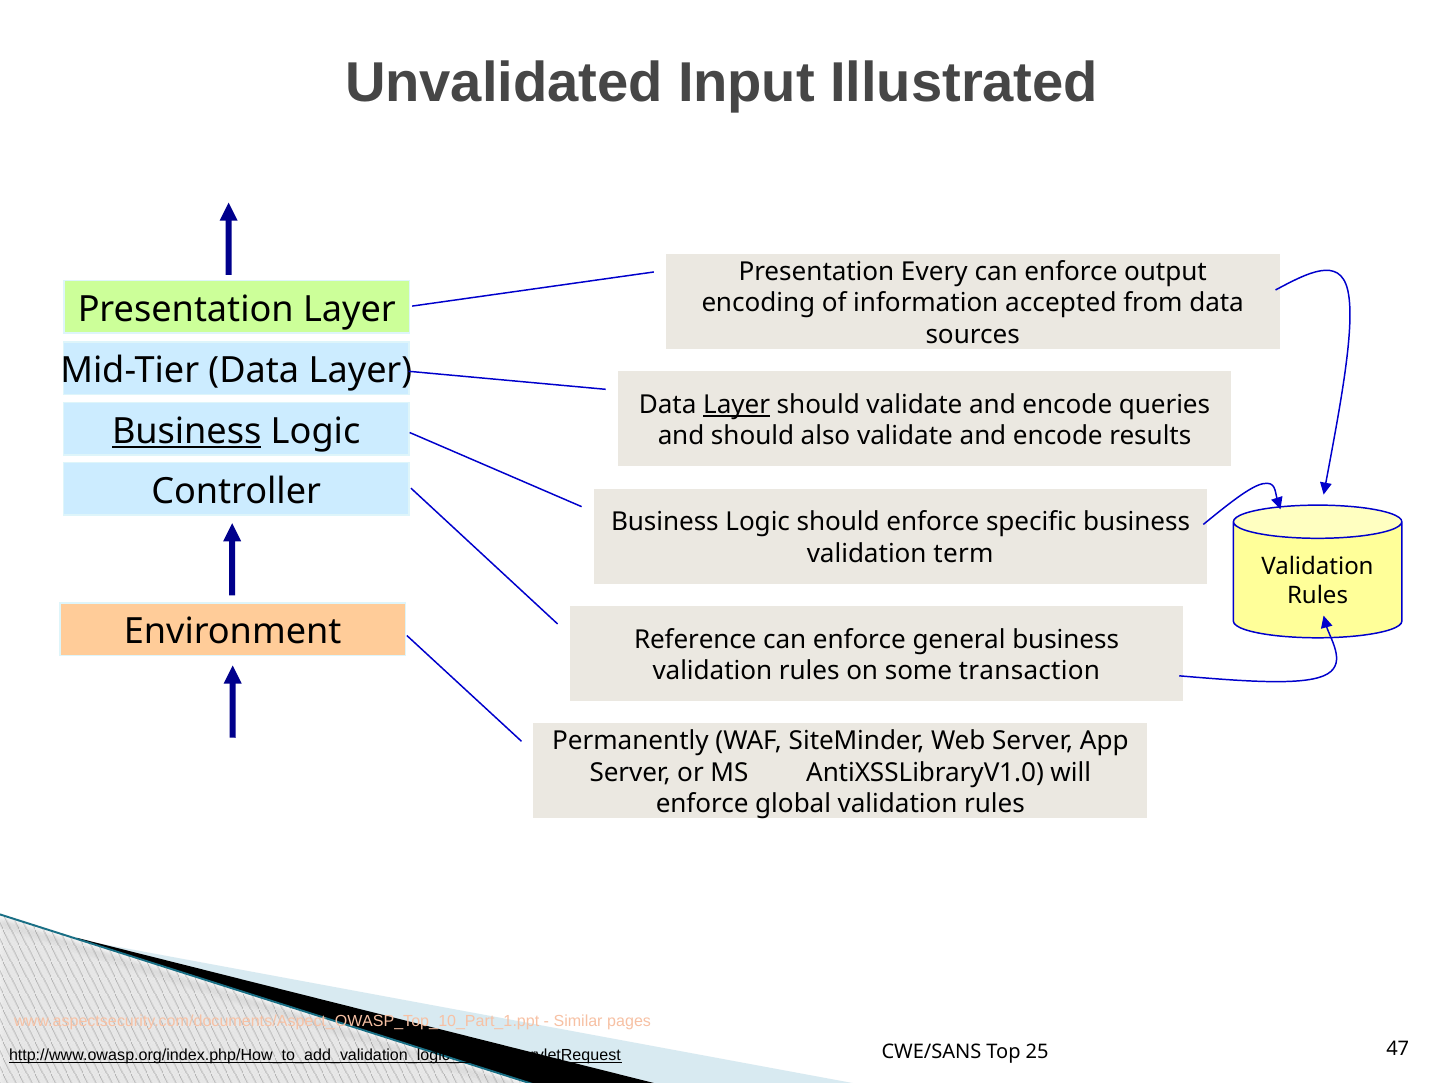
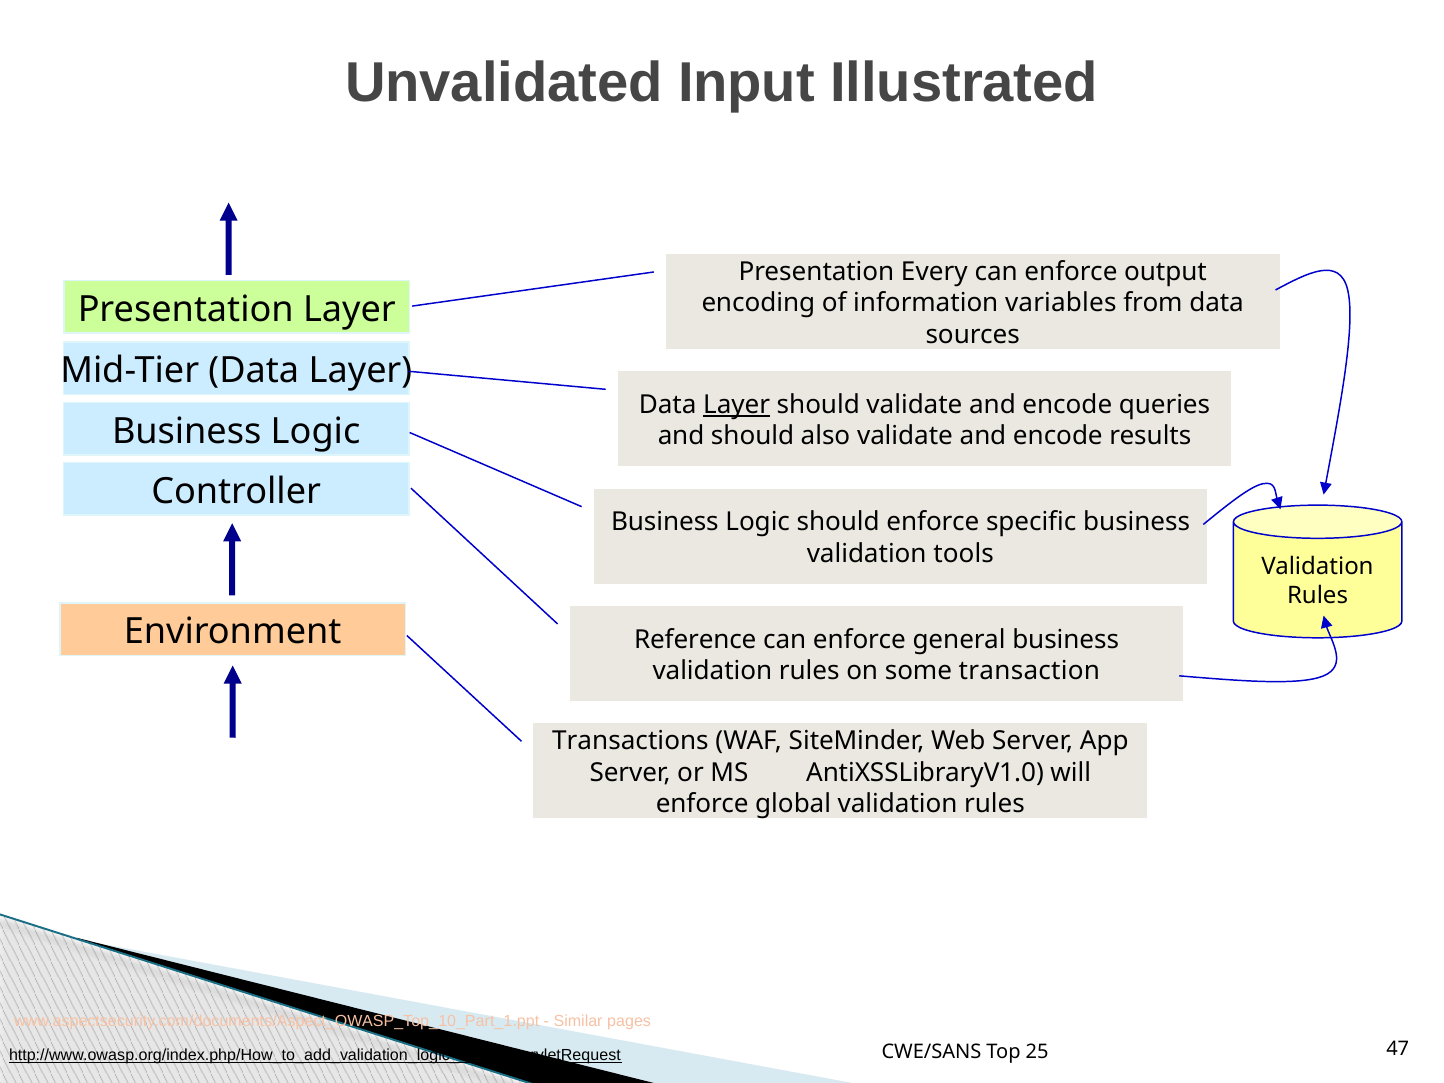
accepted: accepted -> variables (1061, 303)
Business underline: present -> none (187, 431)
term: term -> tools (964, 554)
Permanently: Permanently -> Transactions (630, 741)
